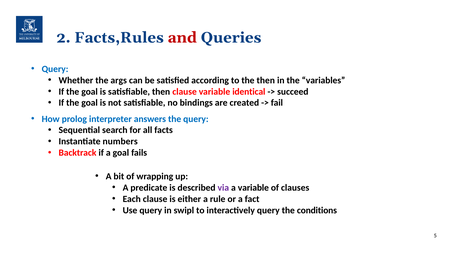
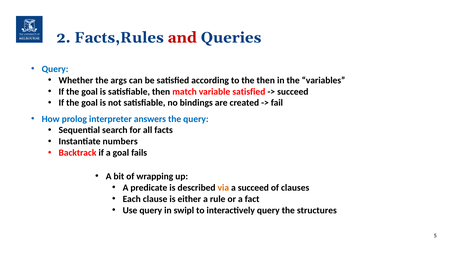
then clause: clause -> match (185, 91)
variable identical: identical -> satisfied (249, 91)
via colour: purple -> orange (223, 187)
a variable: variable -> succeed (253, 187)
conditions: conditions -> structures (317, 210)
